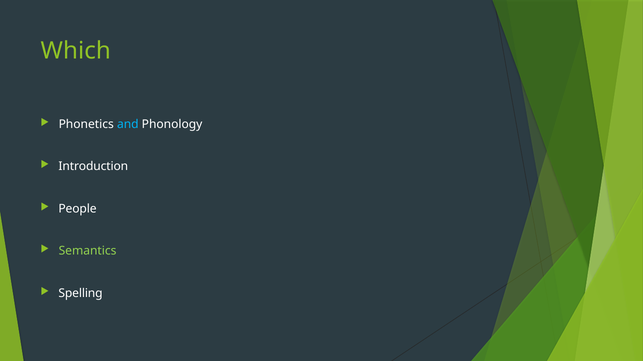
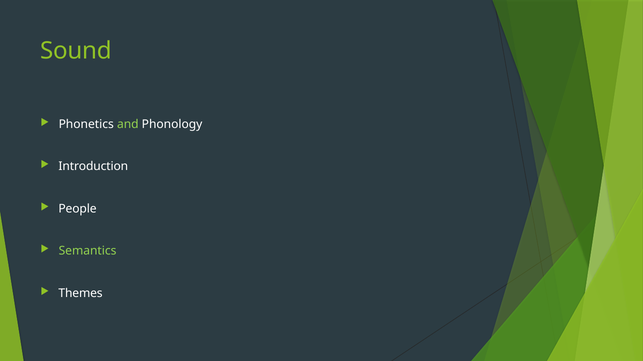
Which: Which -> Sound (76, 51)
and colour: light blue -> light green (128, 124)
Spelling: Spelling -> Themes (81, 294)
